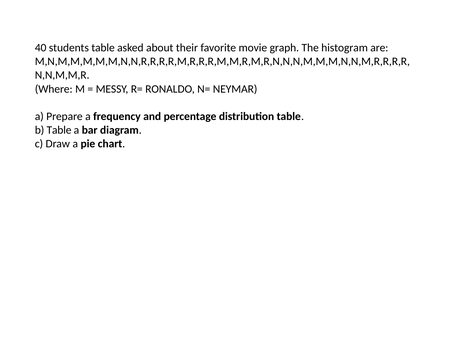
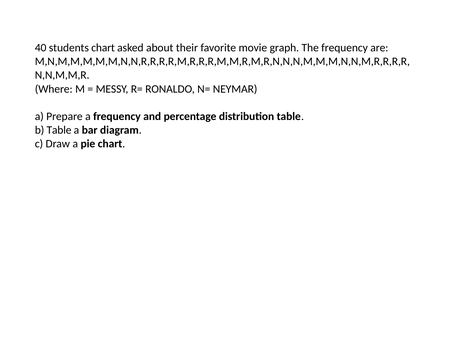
students table: table -> chart (103, 48)
The histogram: histogram -> frequency (345, 48)
